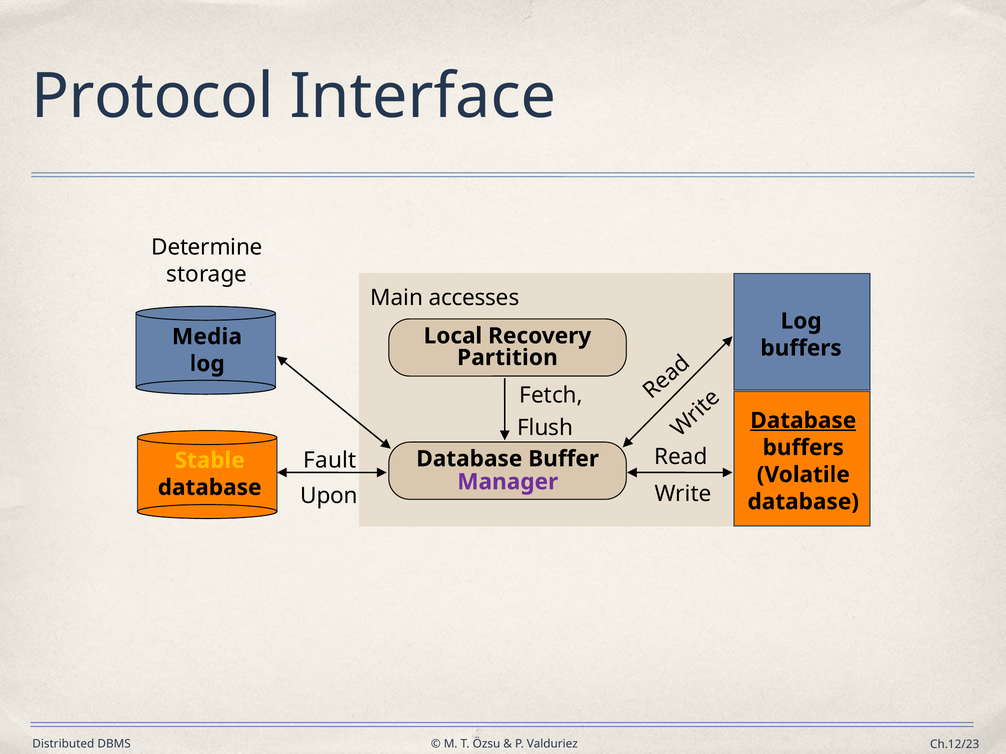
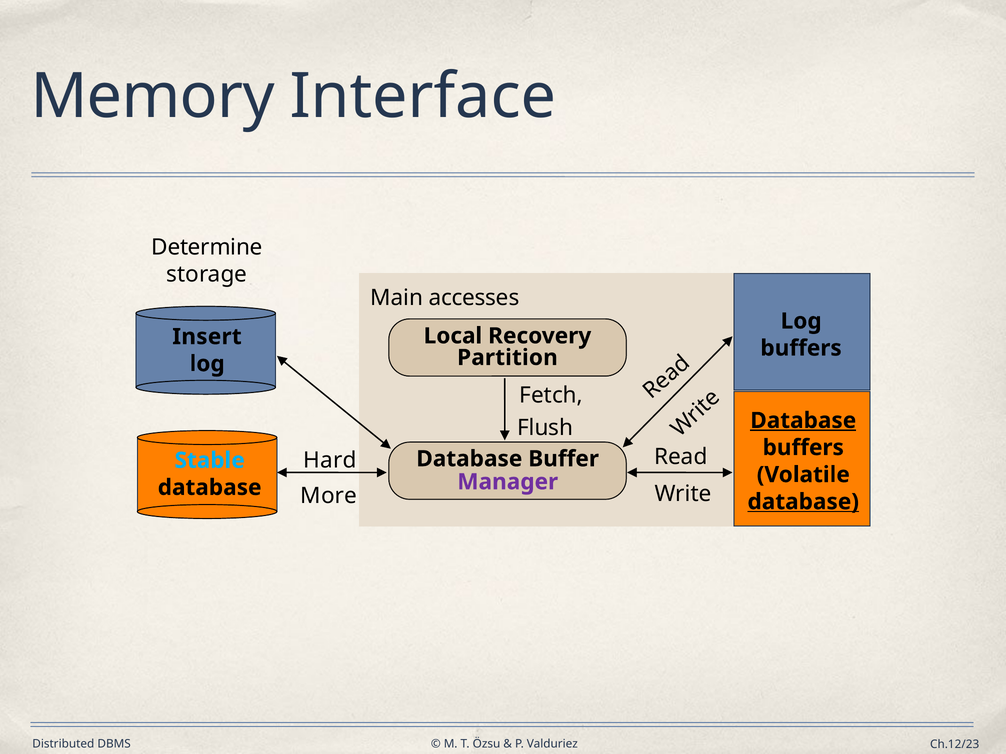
Protocol: Protocol -> Memory (153, 96)
Media: Media -> Insert (207, 337)
Fault: Fault -> Hard (330, 461)
Stable colour: yellow -> light blue (210, 461)
Upon: Upon -> More (329, 496)
database underline: none -> present (803, 502)
